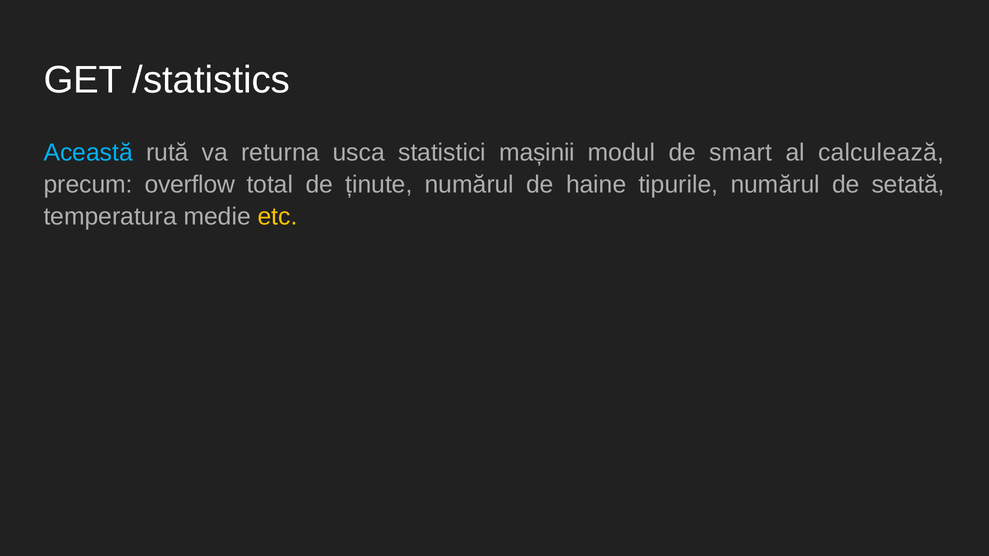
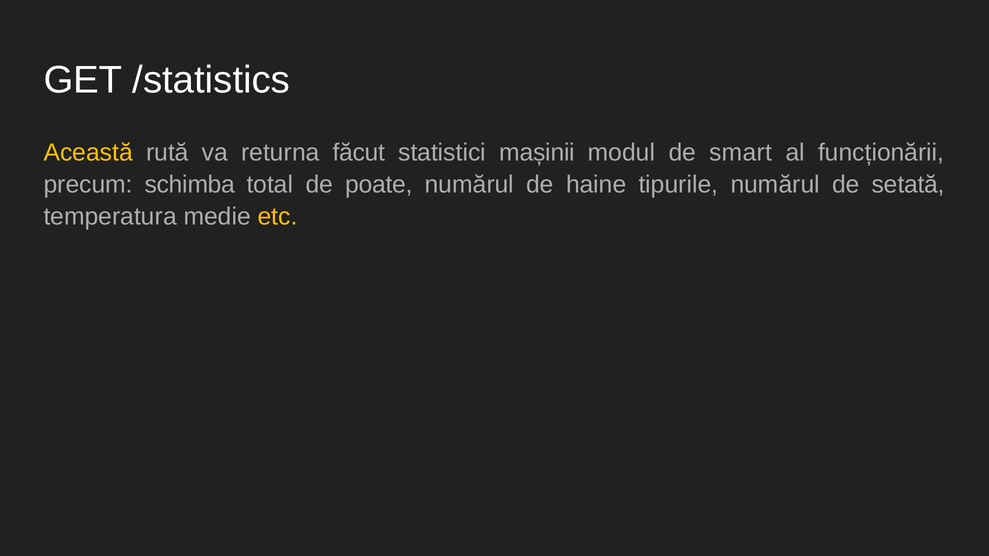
Această colour: light blue -> yellow (88, 153)
usca: usca -> făcut (359, 153)
calculează: calculează -> funcționării (881, 153)
overflow: overflow -> schimba (190, 185)
ținute: ținute -> poate (379, 185)
